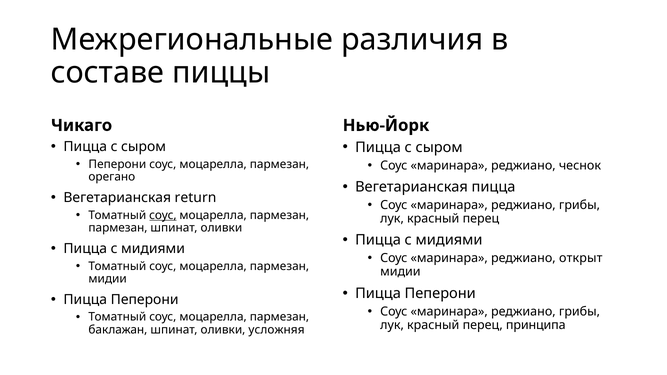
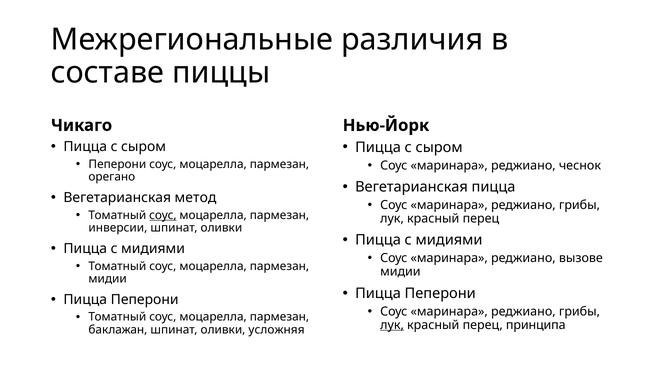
return: return -> метод (195, 198)
пармезан: пармезан -> инверсии (118, 228)
открыт: открыт -> вызове (581, 258)
лук underline: none -> present (392, 325)
